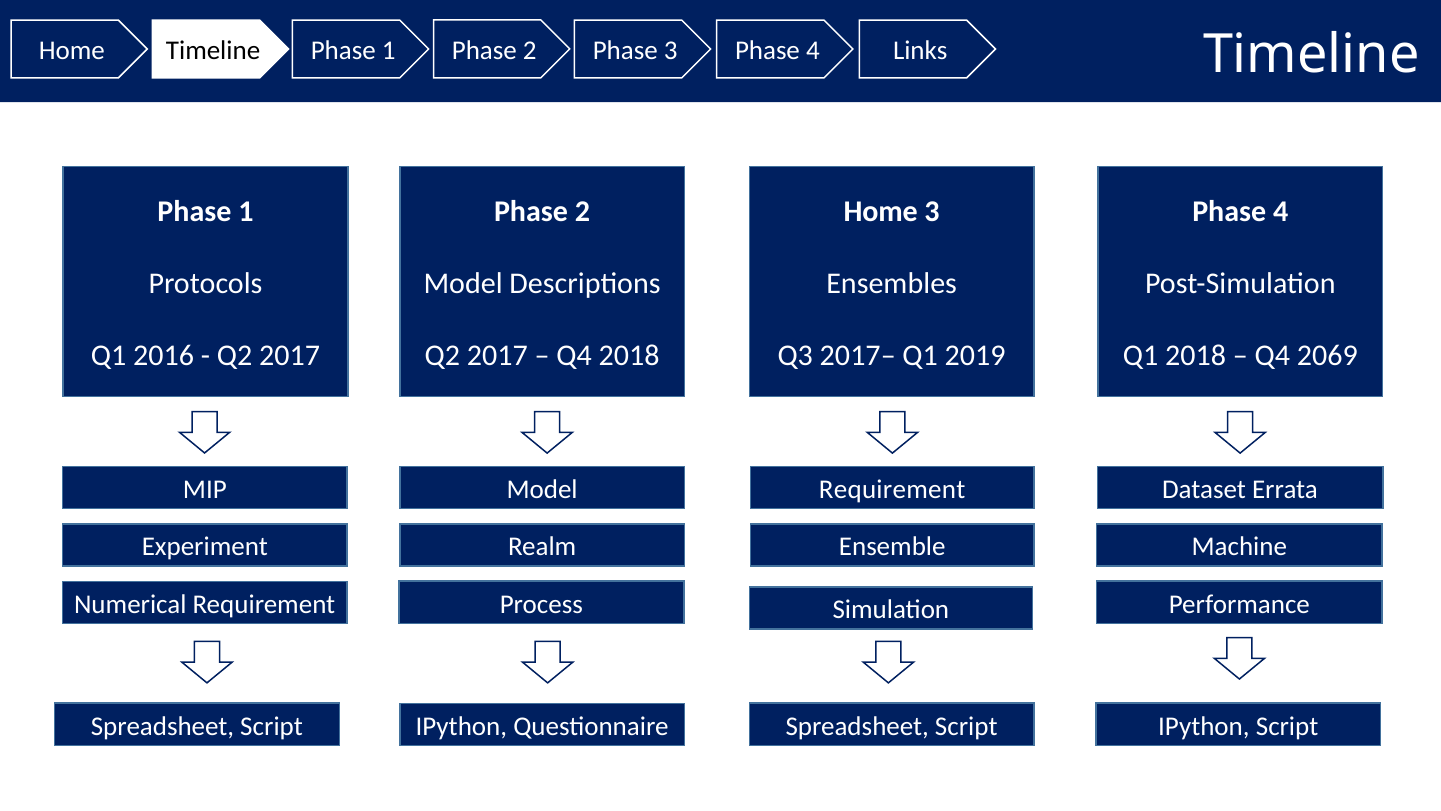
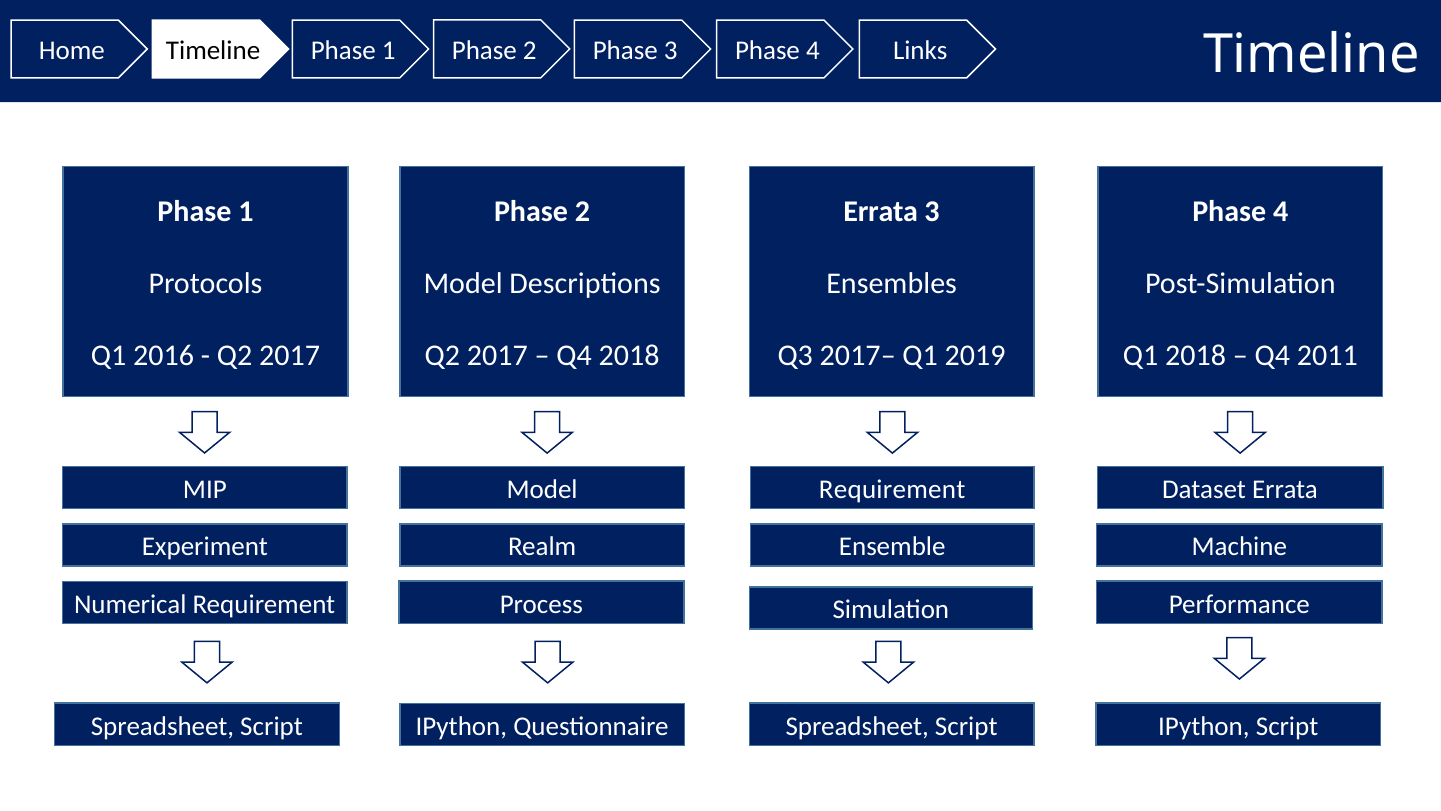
Home: Home -> Errata (881, 211)
2069: 2069 -> 2011 (1327, 356)
